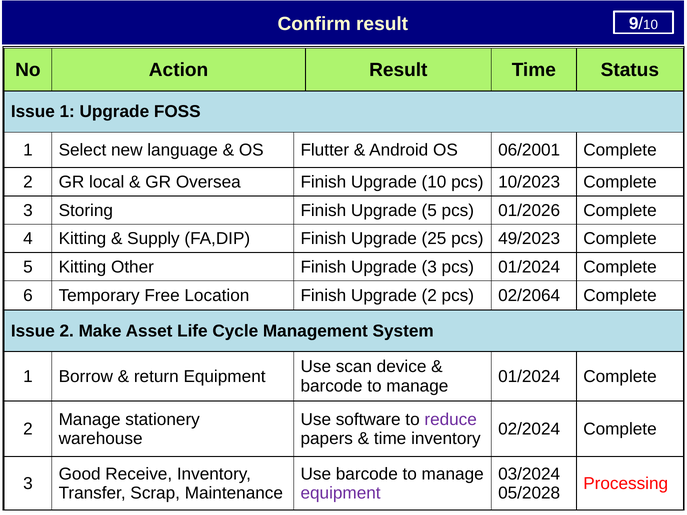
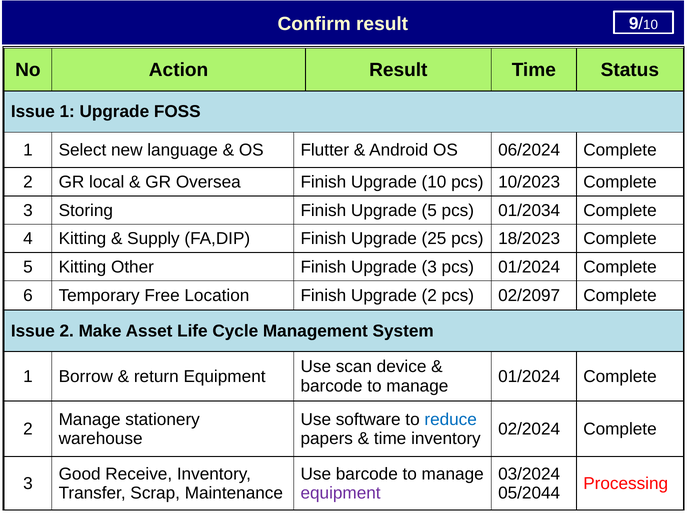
06/2001: 06/2001 -> 06/2024 (529, 150)
01/2026: 01/2026 -> 01/2034 (529, 210)
49/2023: 49/2023 -> 18/2023 (529, 239)
02/2064: 02/2064 -> 02/2097 (529, 296)
reduce colour: purple -> blue (451, 420)
05/2028: 05/2028 -> 05/2044 (529, 493)
